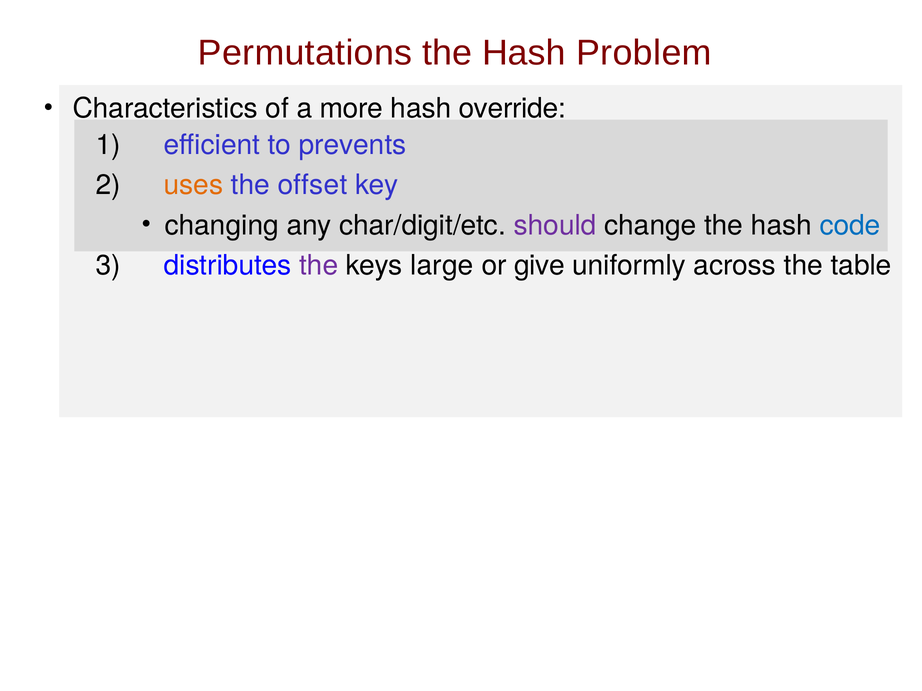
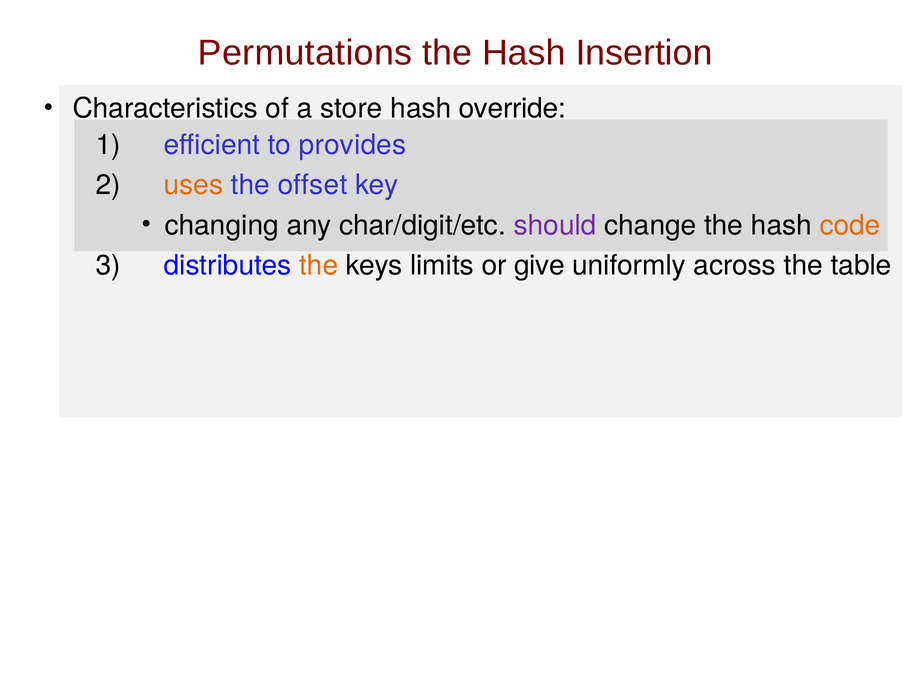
Problem: Problem -> Insertion (644, 53)
more: more -> store (351, 109)
prevents: prevents -> provides (353, 145)
code colour: blue -> orange (850, 225)
the colour: purple -> orange (319, 266)
large: large -> limits (442, 266)
